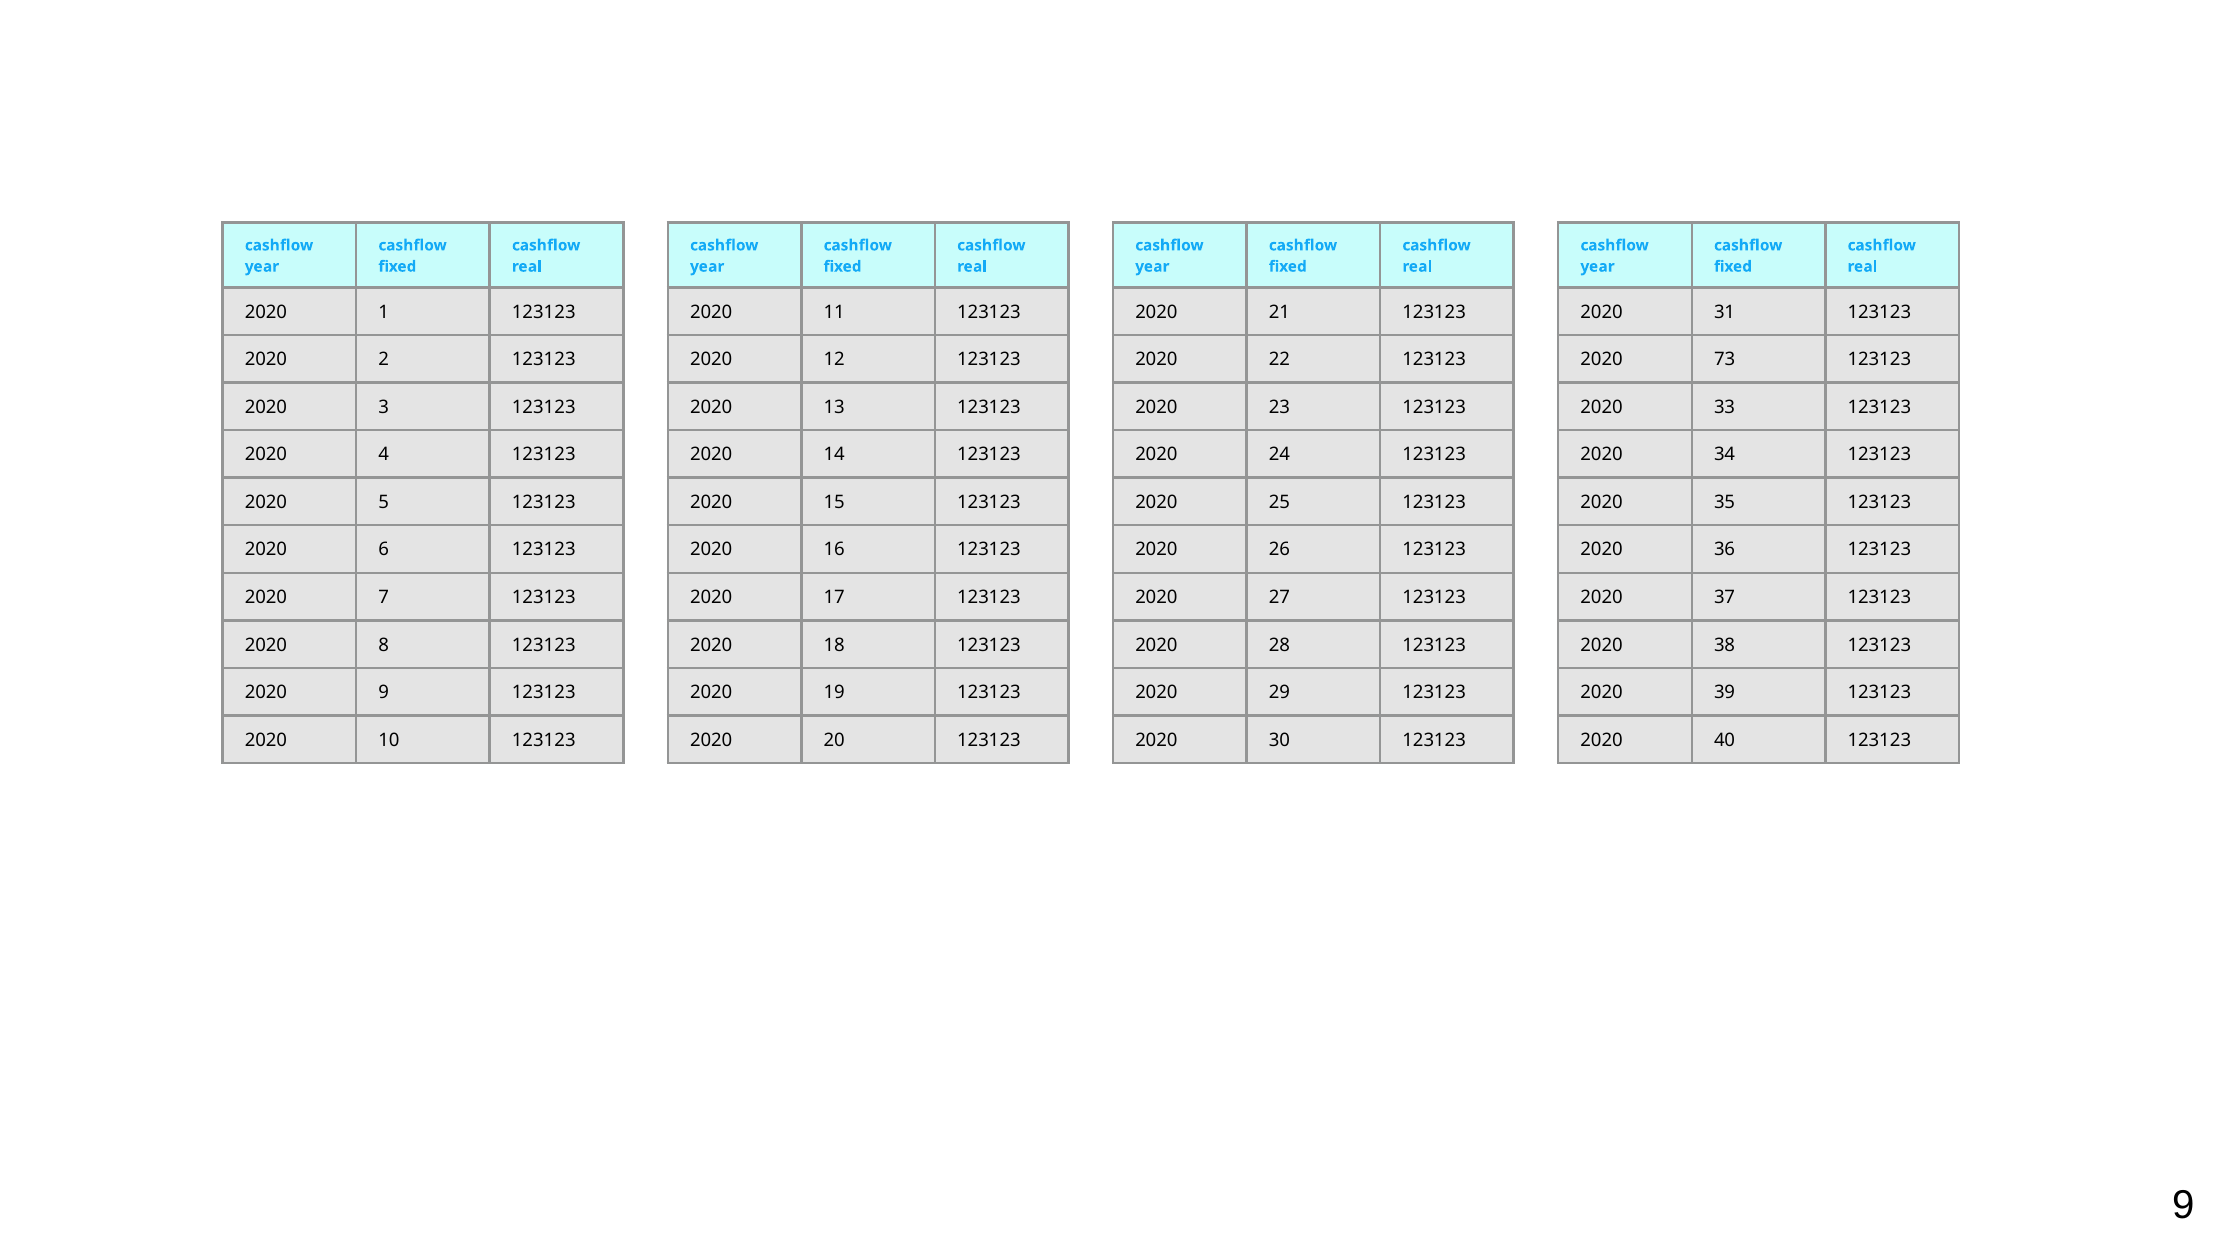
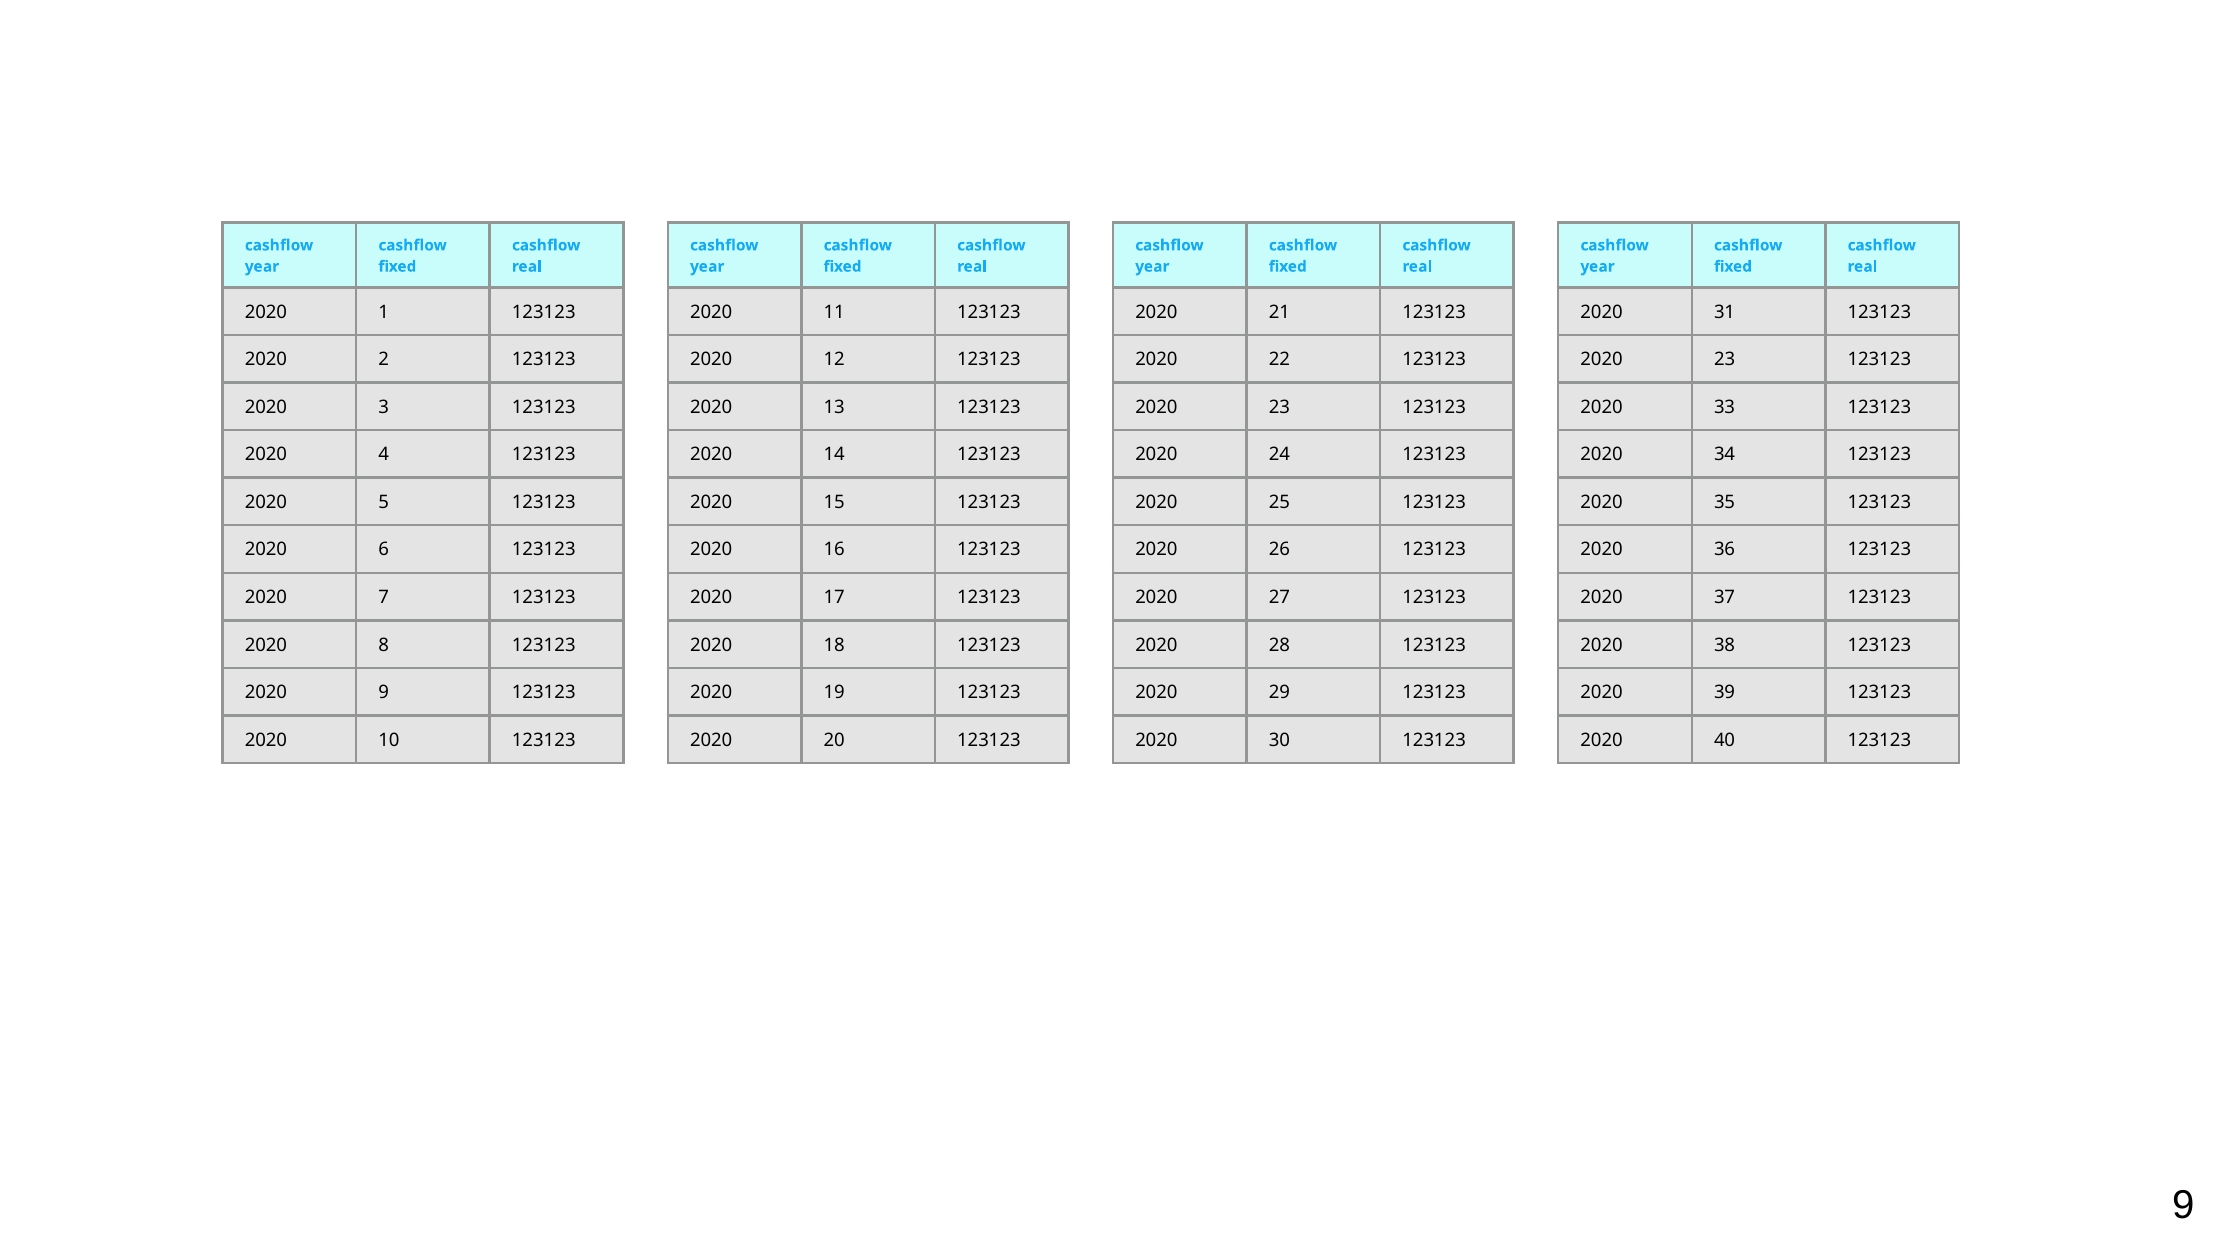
73: 73 -> 23 (1725, 360)
